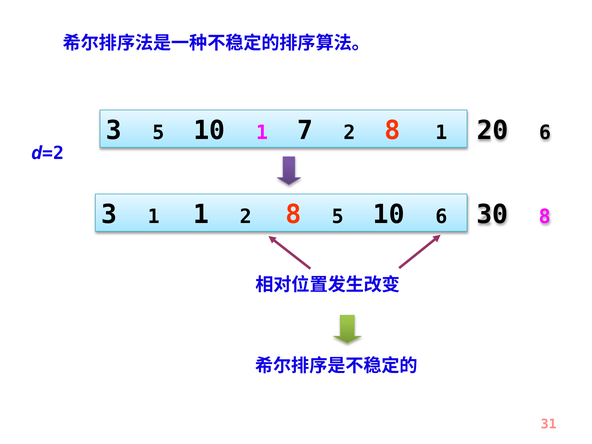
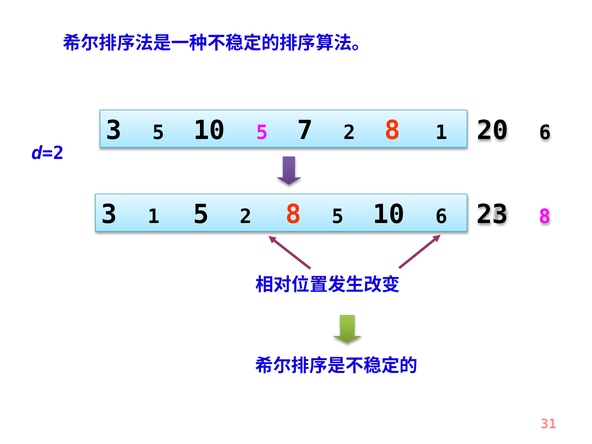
10 1: 1 -> 5 (262, 133)
1 1: 1 -> 5 (201, 215)
30: 30 -> 23 (492, 215)
